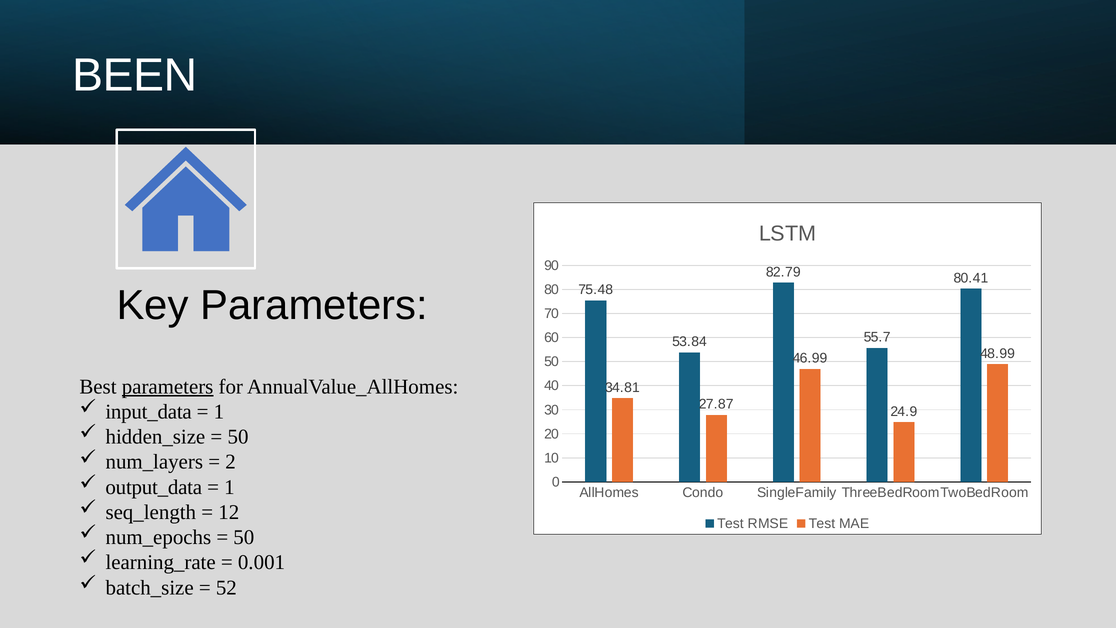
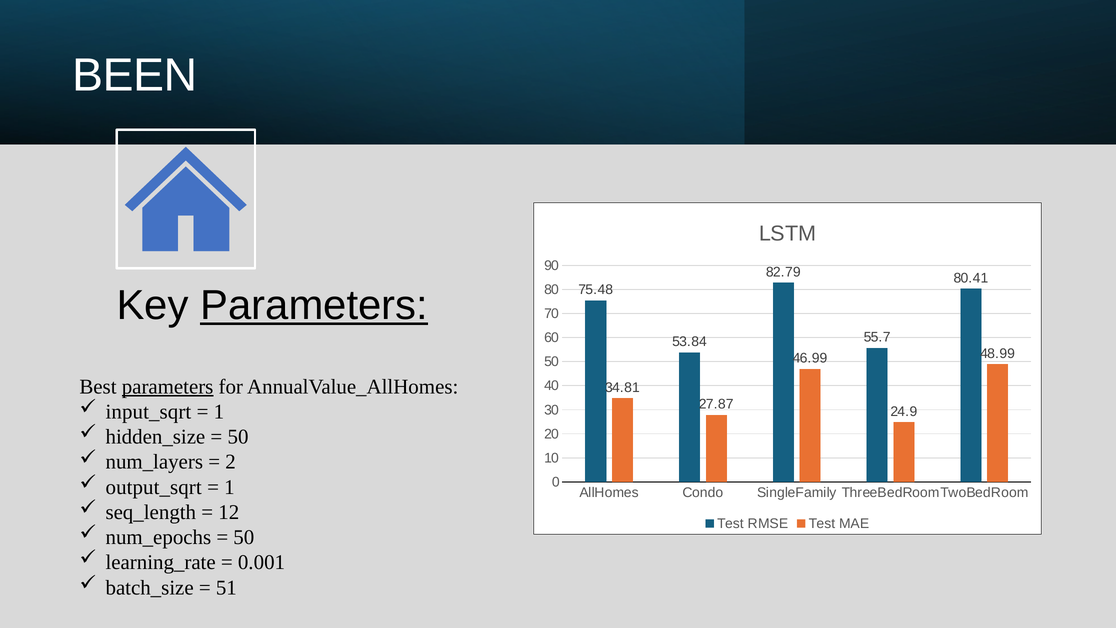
Parameters underline: none -> present (314, 305)
input_data: input_data -> input_sqrt (148, 412)
output_data: output_data -> output_sqrt (154, 487)
52: 52 -> 51 (226, 587)
